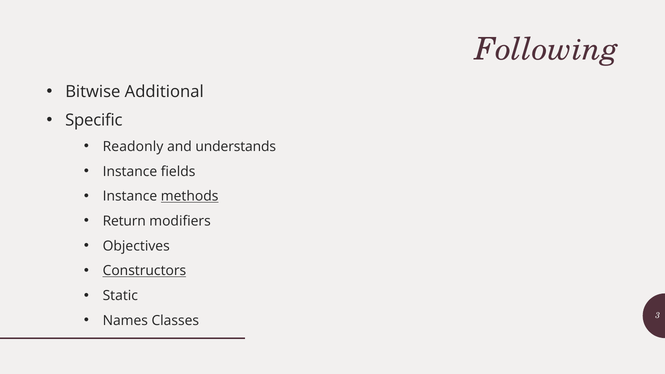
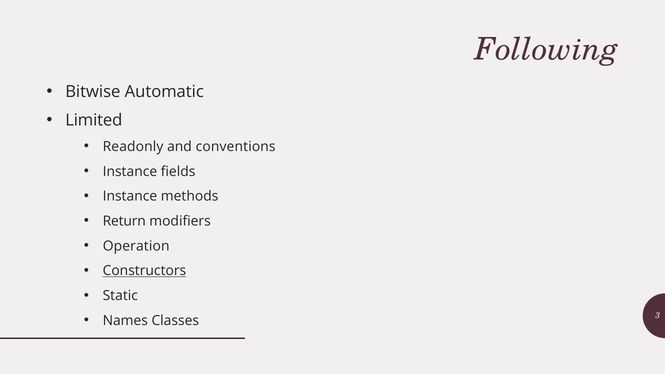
Additional: Additional -> Automatic (164, 92)
Specific: Specific -> Limited (94, 120)
understands: understands -> conventions (236, 147)
methods underline: present -> none (190, 196)
Objectives: Objectives -> Operation (136, 246)
